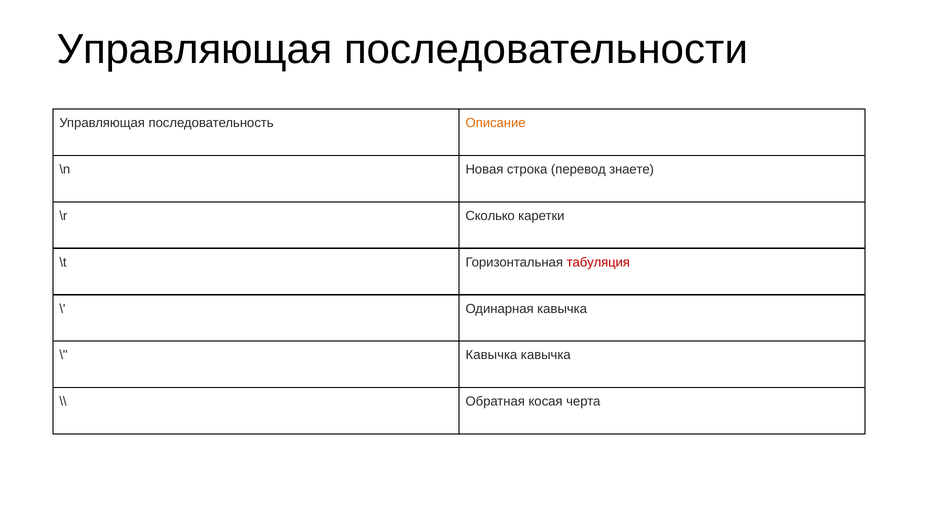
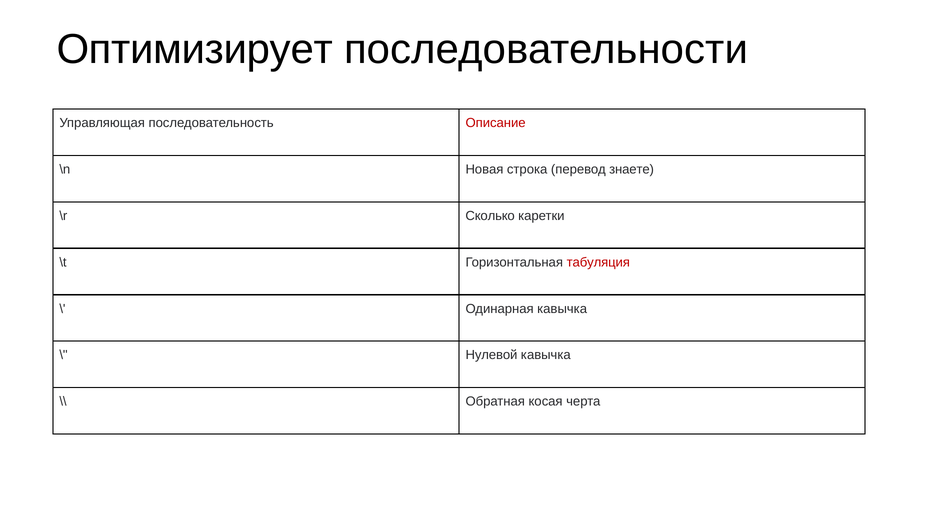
Управляющая: Управляющая -> Оптимизирует (195, 50)
Описание colour: orange -> red (496, 123)
Кавычка: Кавычка -> Нулевой (491, 356)
